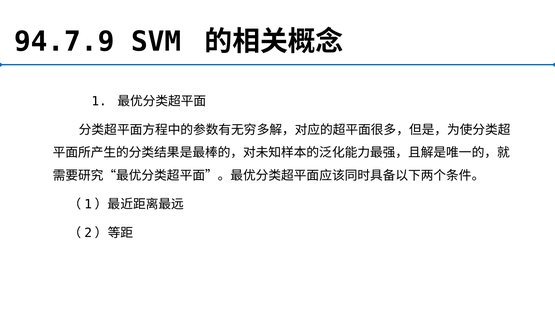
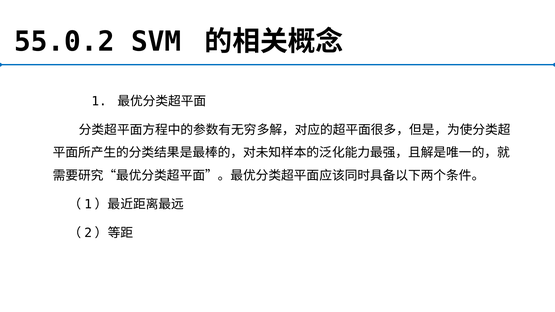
94.7.9: 94.7.9 -> 55.0.2 (64, 42)
